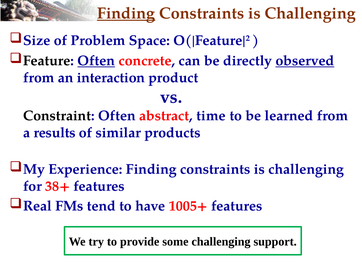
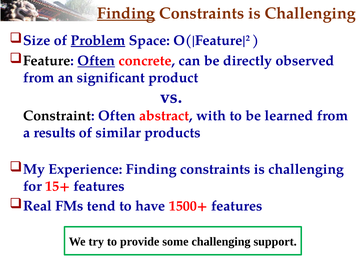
Problem underline: none -> present (98, 40)
observed underline: present -> none (305, 61)
interaction: interaction -> significant (111, 78)
time: time -> with (211, 116)
38+: 38+ -> 15+ (58, 186)
1005+: 1005+ -> 1500+ (188, 206)
